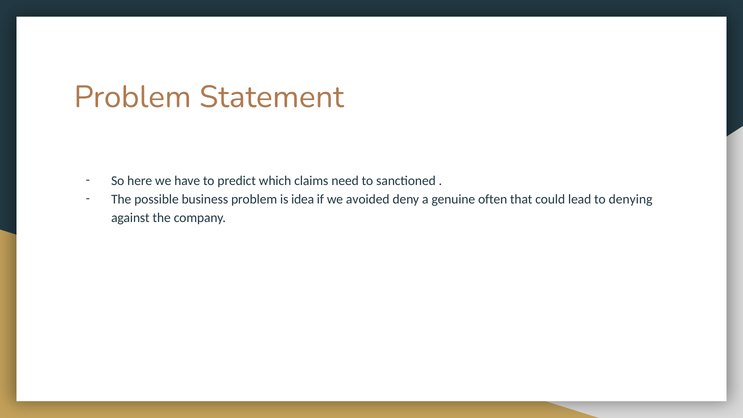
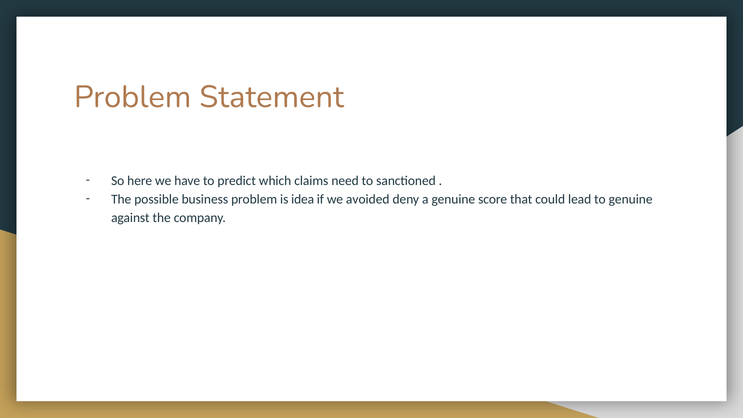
often: often -> score (493, 199)
to denying: denying -> genuine (631, 199)
